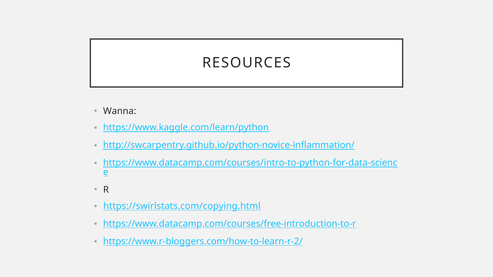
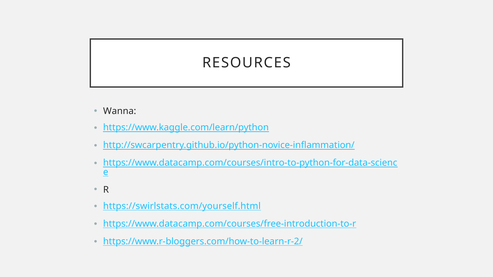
https://swirlstats.com/copying.html: https://swirlstats.com/copying.html -> https://swirlstats.com/yourself.html (182, 206)
